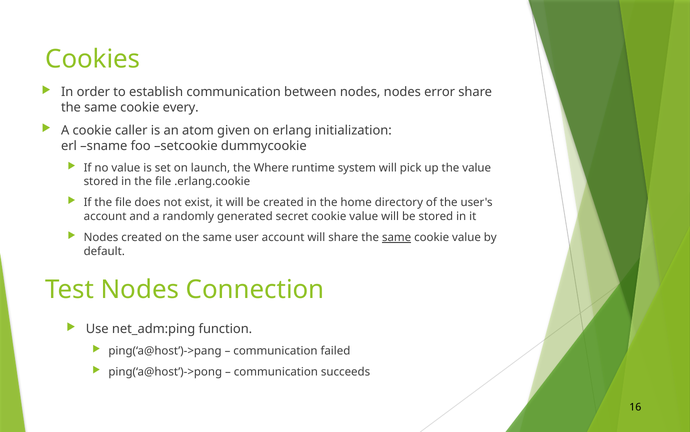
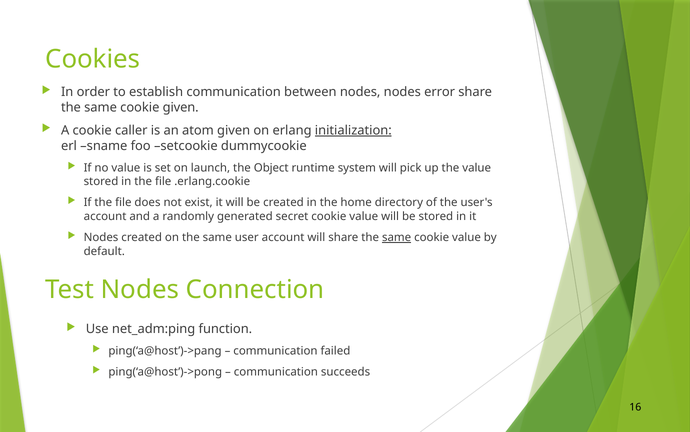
cookie every: every -> given (181, 107)
initialization underline: none -> present (353, 130)
Where: Where -> Object (271, 167)
